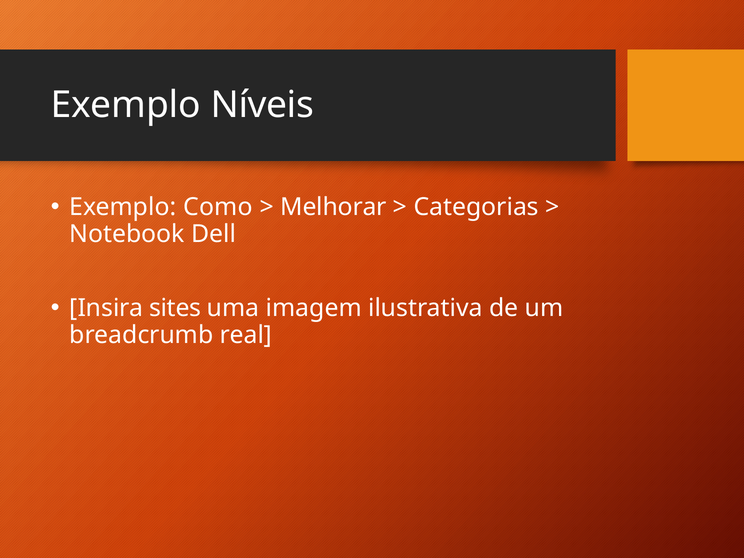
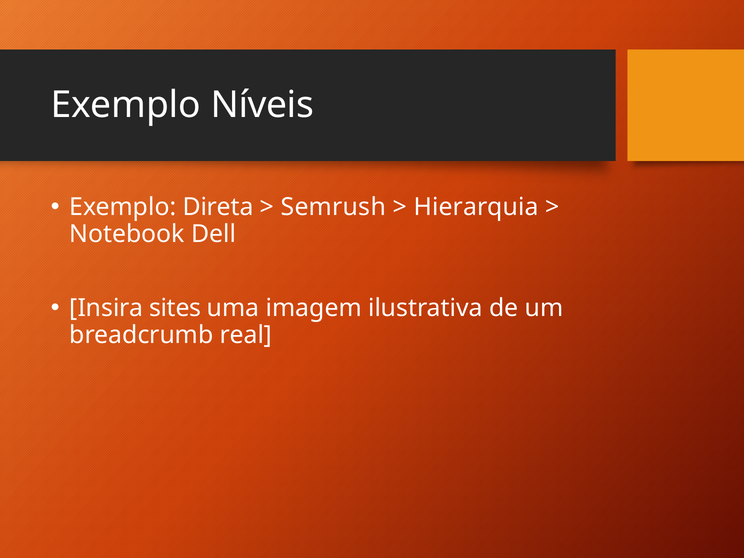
Como: Como -> Direta (218, 207)
Melhorar: Melhorar -> Semrush (333, 207)
Categorias: Categorias -> Hierarquia (476, 207)
